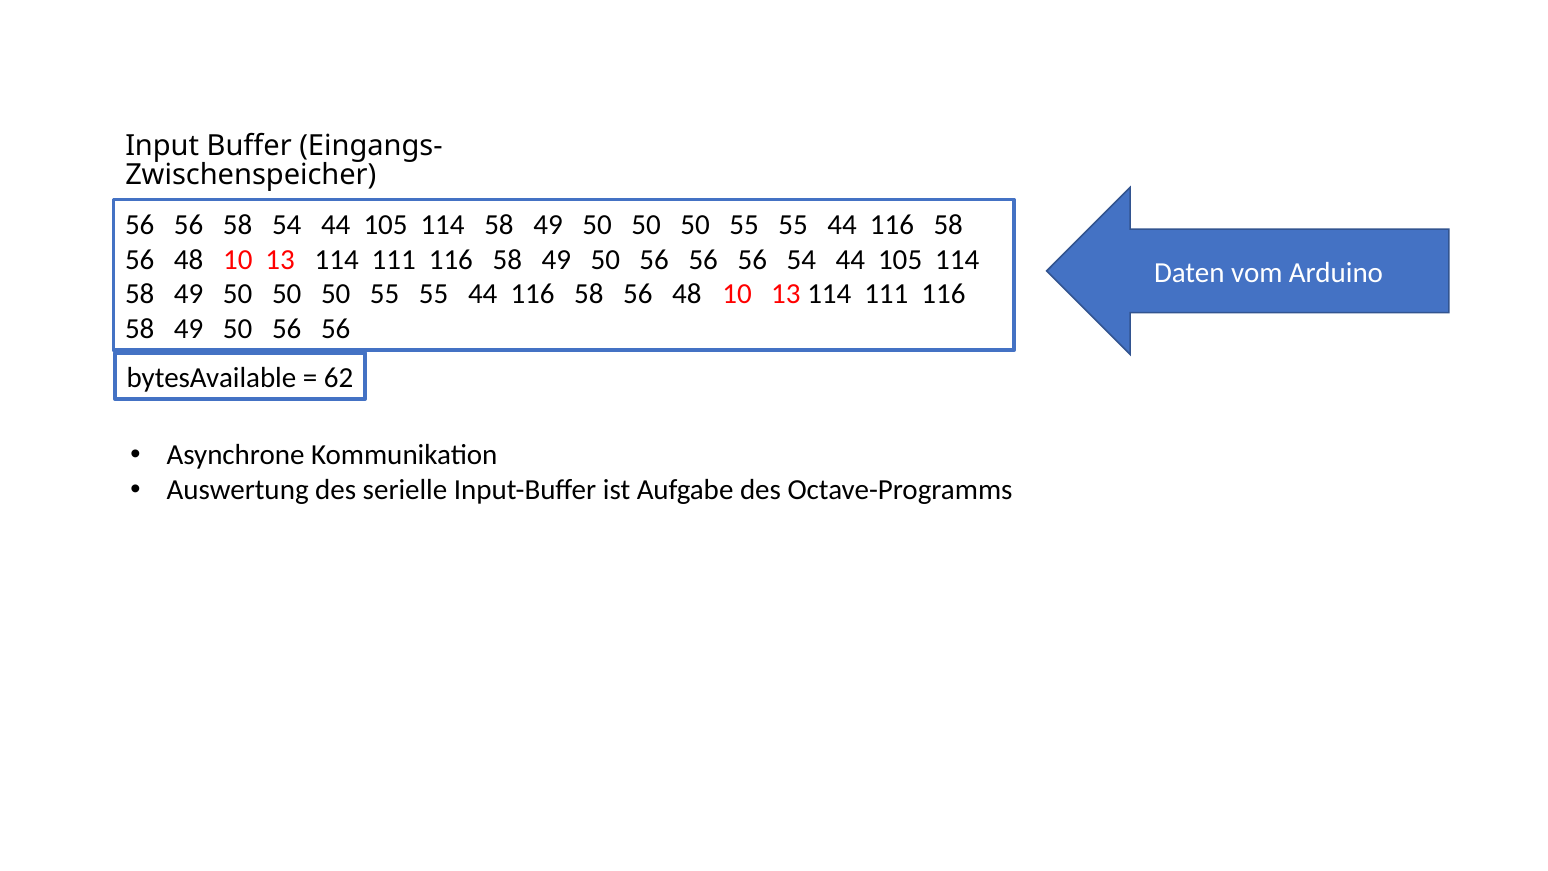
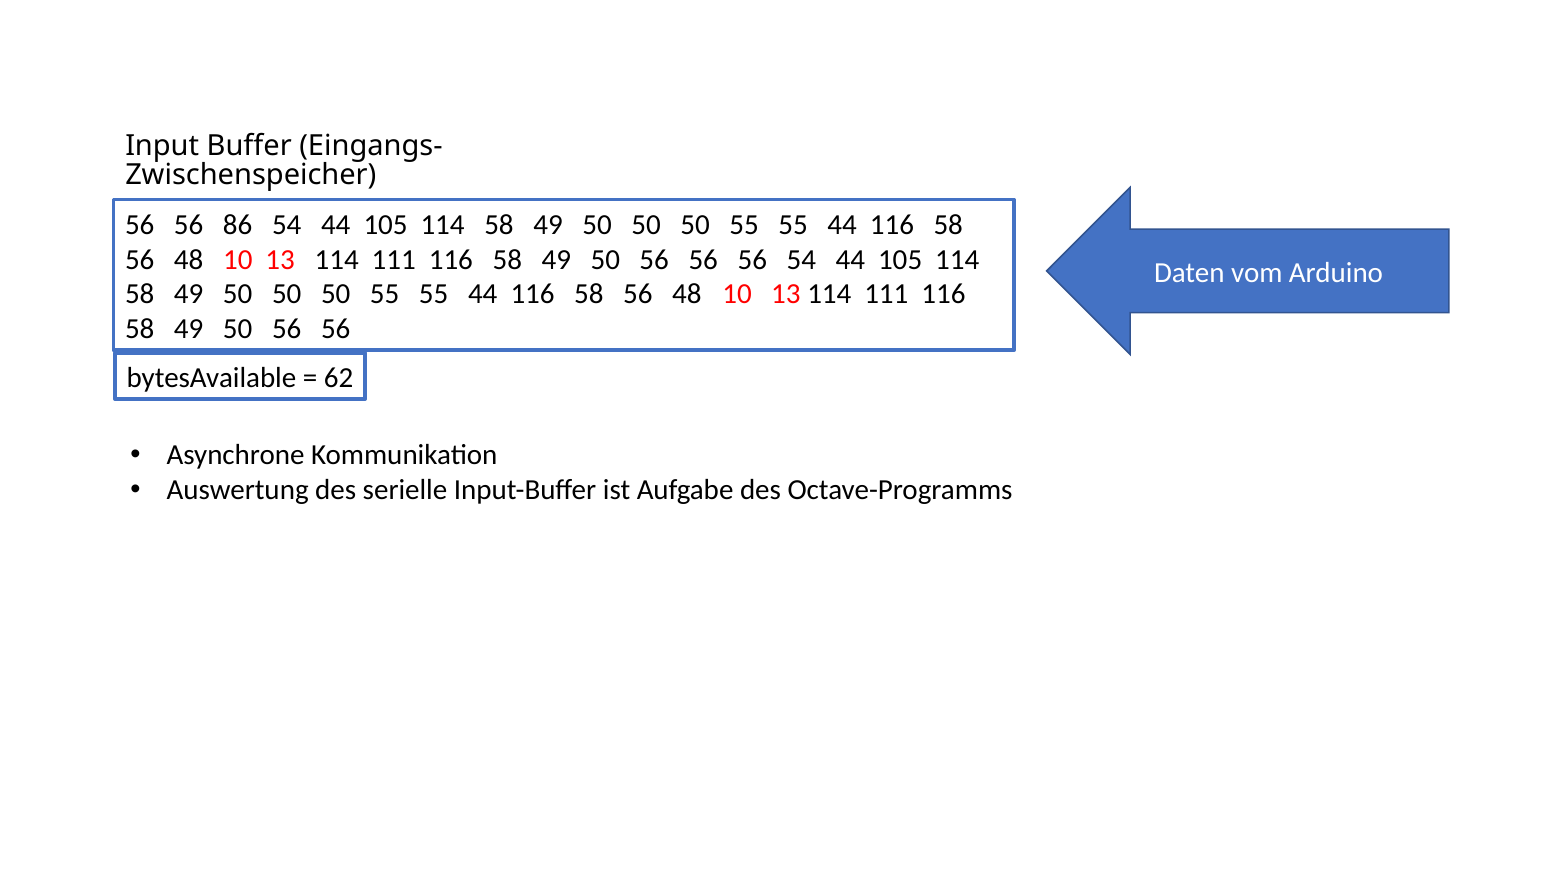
56 58: 58 -> 86 (238, 225)
